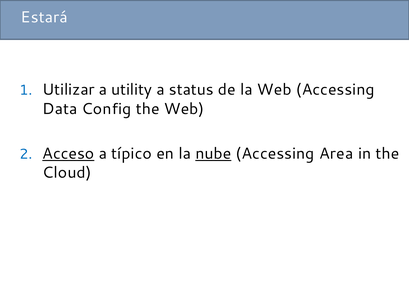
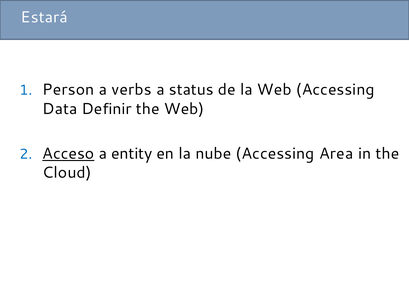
Utilizar: Utilizar -> Person (68, 90)
utility: utility -> verbs (132, 90)
Config: Config -> Definir (107, 109)
típico: típico -> entity (132, 154)
nube underline: present -> none (213, 154)
